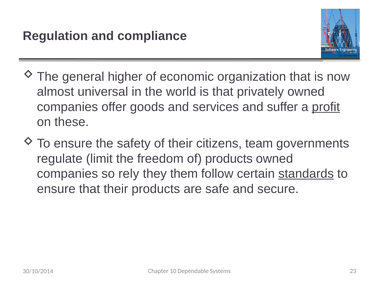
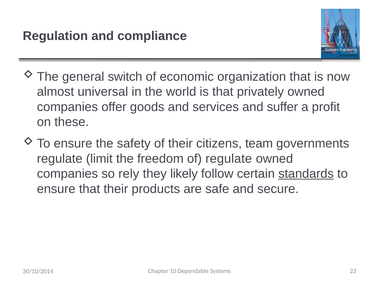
higher: higher -> switch (125, 77)
profit underline: present -> none (326, 107)
of products: products -> regulate (229, 159)
them: them -> likely (184, 174)
